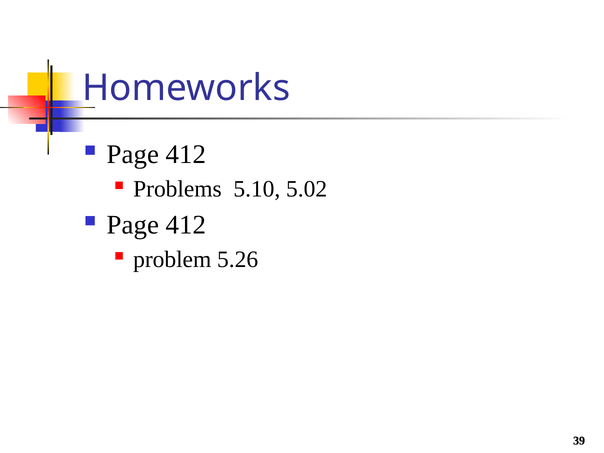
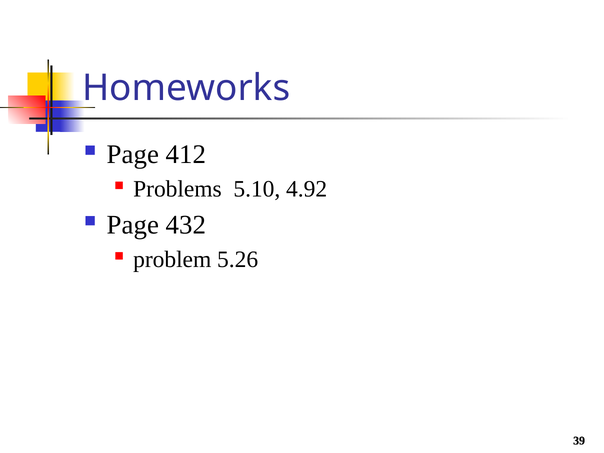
5.02: 5.02 -> 4.92 (307, 189)
412: 412 -> 432 (186, 225)
